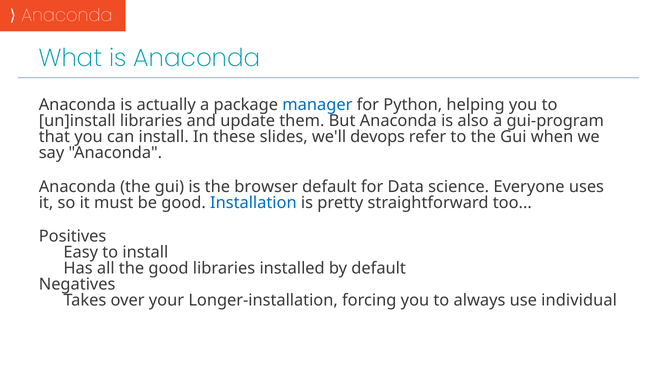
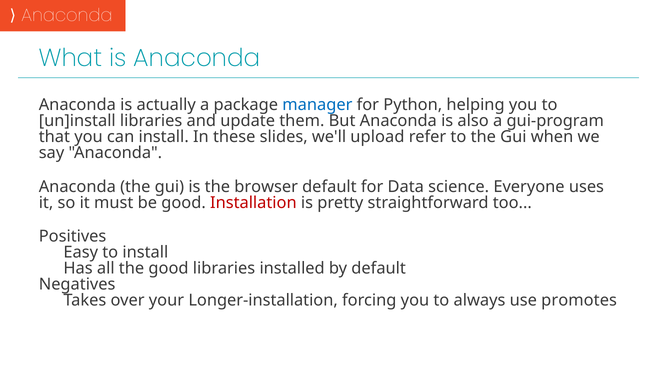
devops: devops -> upload (377, 137)
Installation colour: blue -> red (253, 202)
individual: individual -> promotes (579, 300)
